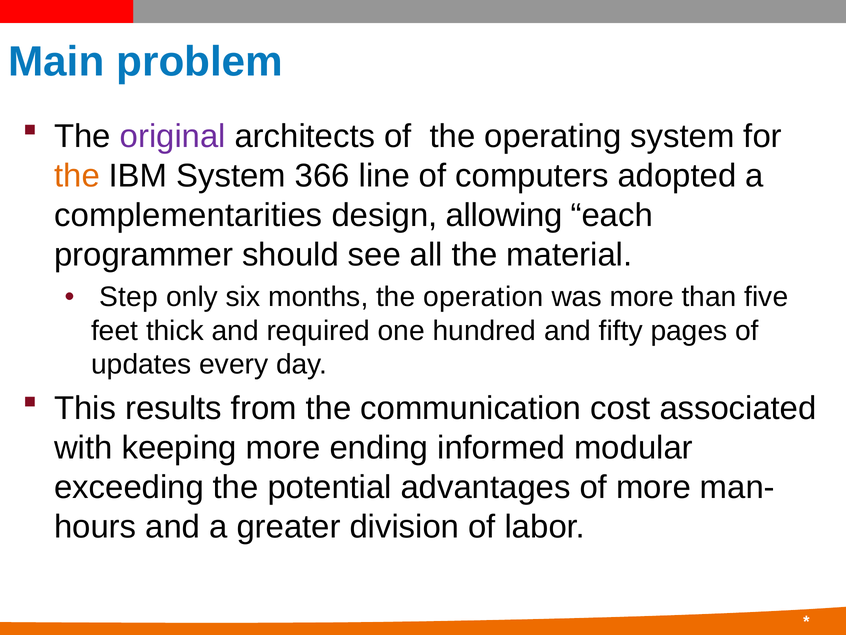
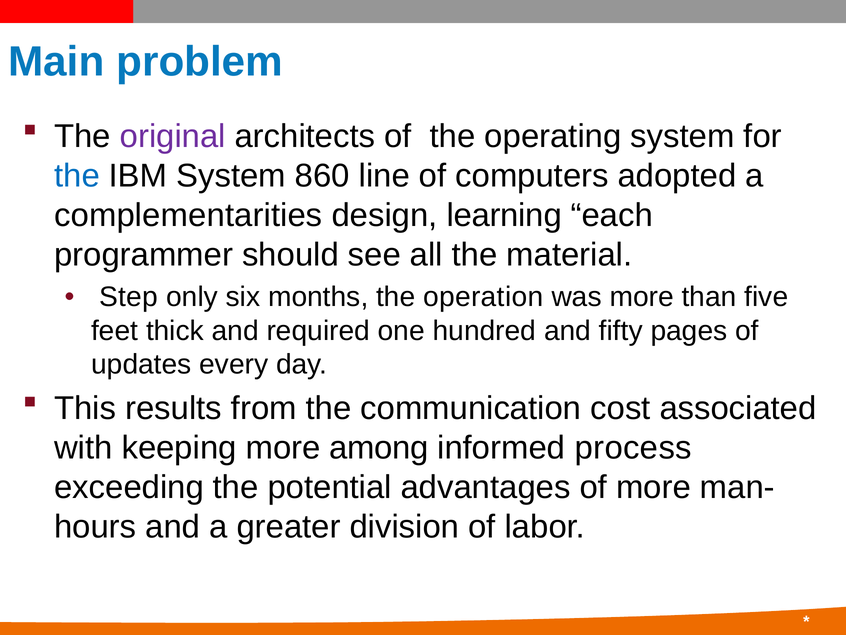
the colour: orange -> blue (77, 176)
366: 366 -> 860 (322, 176)
allowing: allowing -> learning (504, 215)
ending: ending -> among (379, 447)
modular: modular -> process (633, 447)
